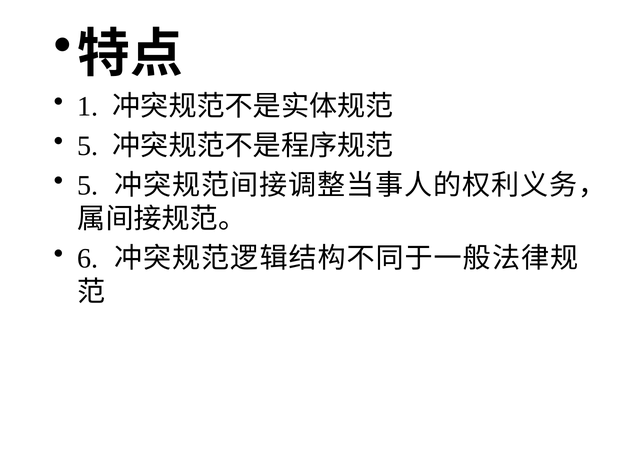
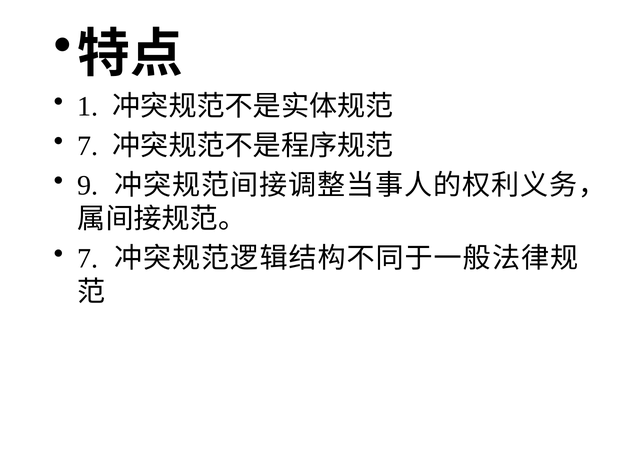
5: 5 -> 7 (88, 146)
5: 5 -> 9 (88, 185)
6: 6 -> 7 (88, 258)
